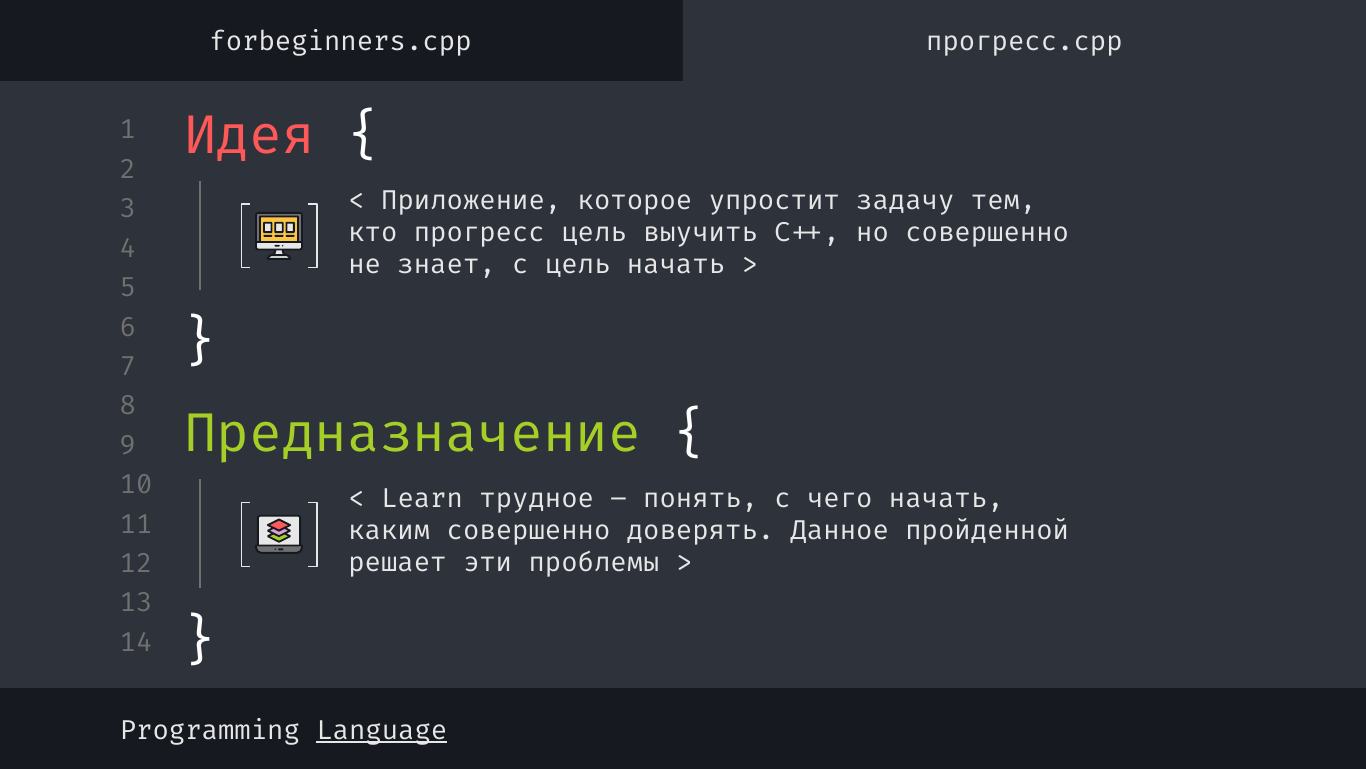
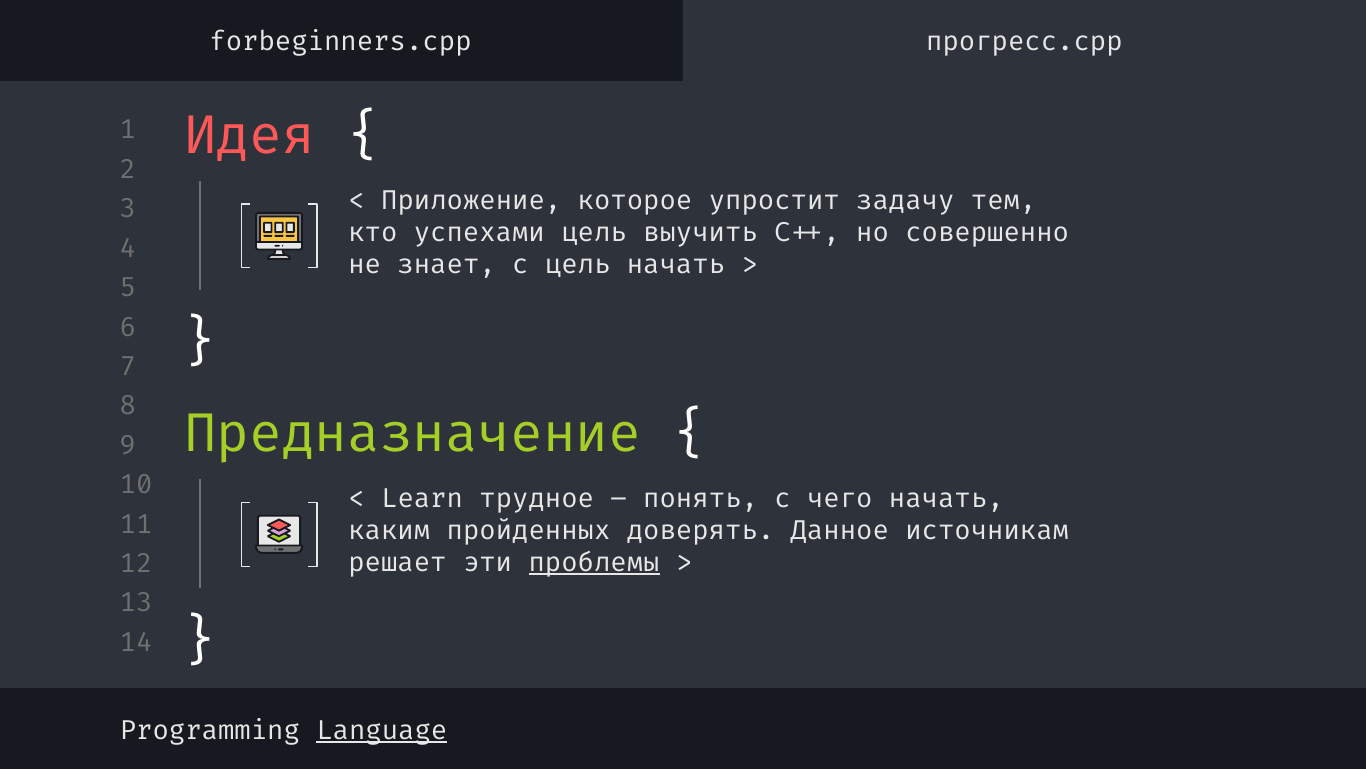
прогресс: прогресс -> успехами (479, 232)
каким совершенно: совершенно -> пройденных (528, 530)
пройденной: пройденной -> источникам (987, 530)
проблемы underline: none -> present (594, 562)
